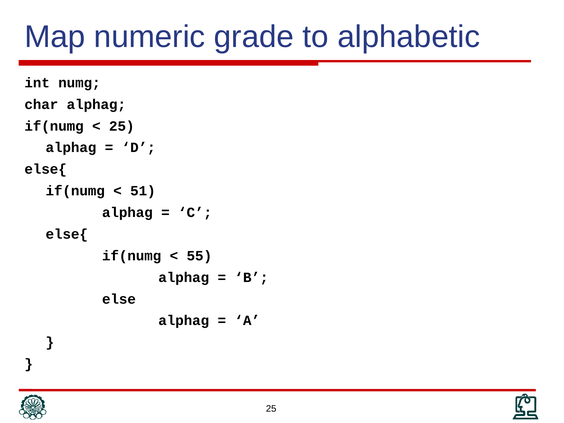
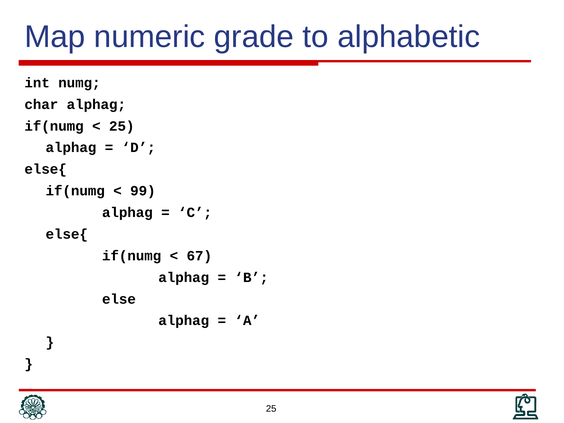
51: 51 -> 99 (143, 191)
55: 55 -> 67 (199, 256)
